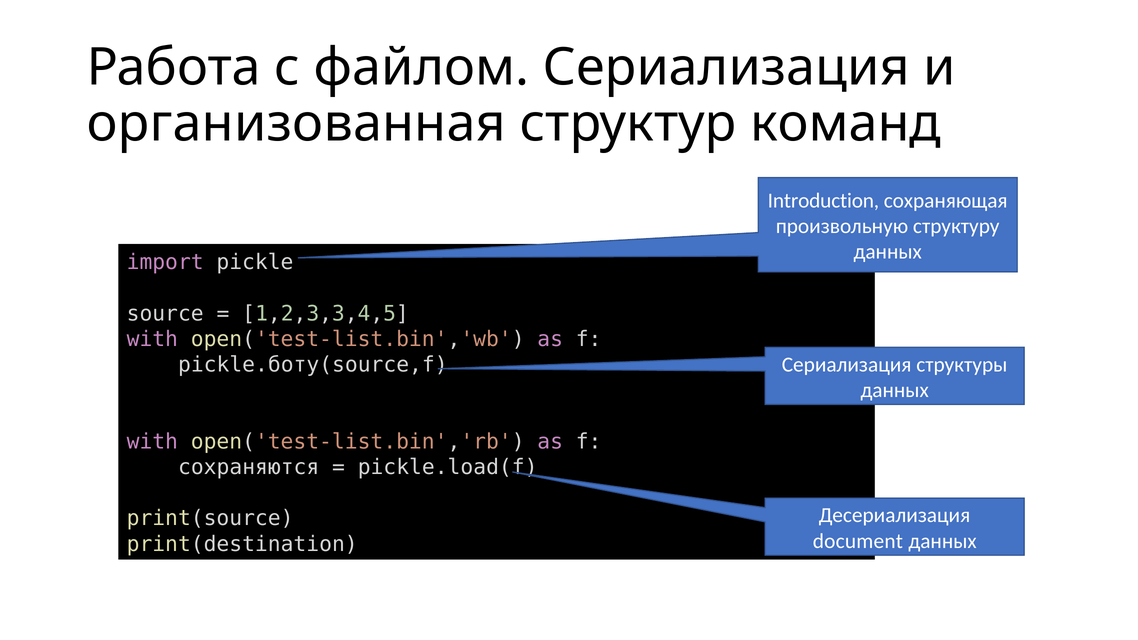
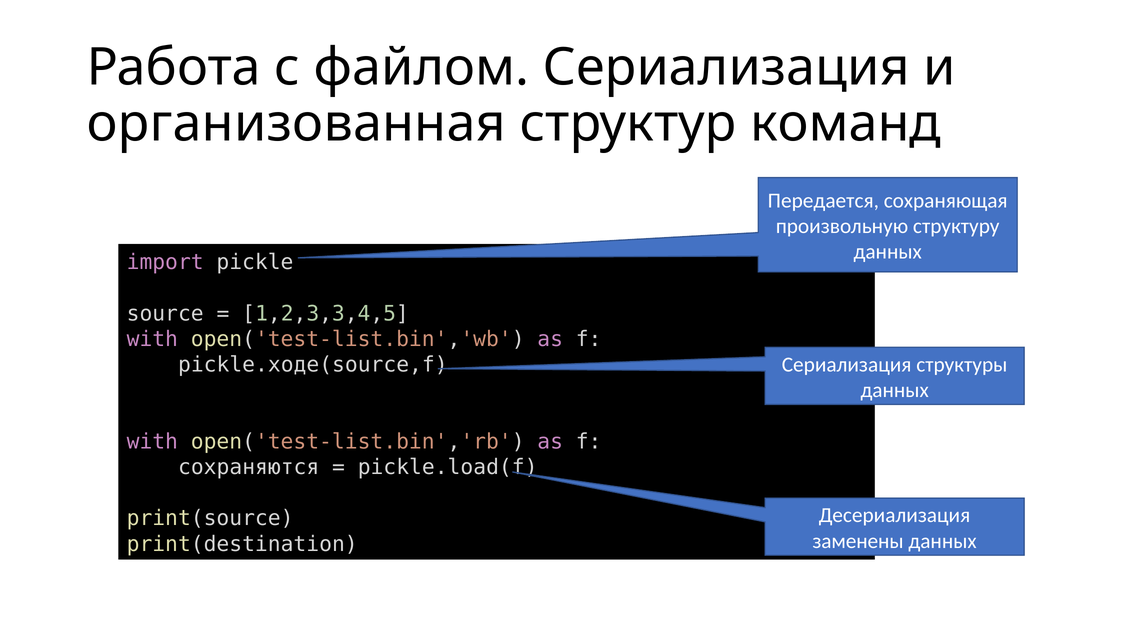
Introduction: Introduction -> Передается (823, 201)
pickle.боту(source,f: pickle.боту(source,f -> pickle.ходе(source,f (313, 365)
document: document -> заменены (858, 541)
